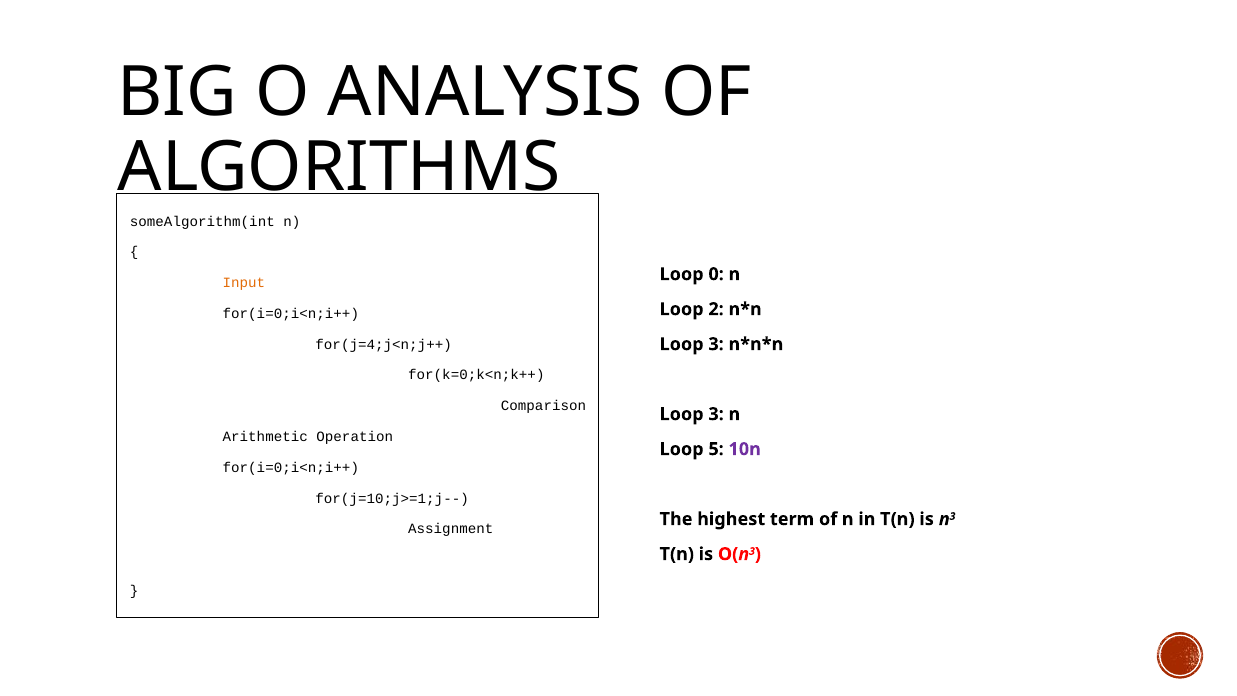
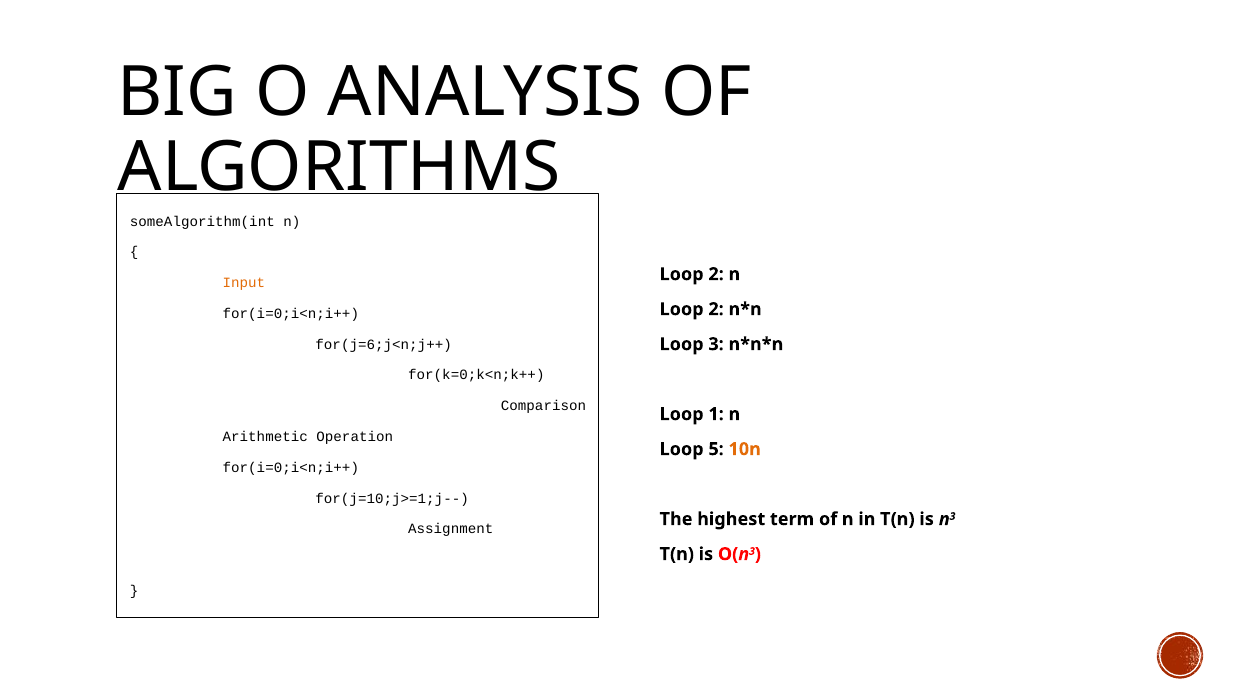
0: 0 -> 2 (716, 274)
for(j=4;j<n;j++: for(j=4;j<n;j++ -> for(j=6;j<n;j++ (384, 344)
3: 3 -> 1 (716, 414)
10n colour: purple -> orange (745, 449)
